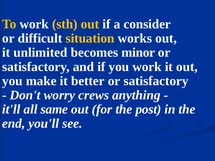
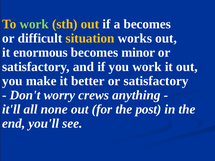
work colour: white -> light green (34, 24)
a consider: consider -> becomes (147, 24)
unlimited: unlimited -> enormous (40, 53)
same: same -> none (54, 109)
